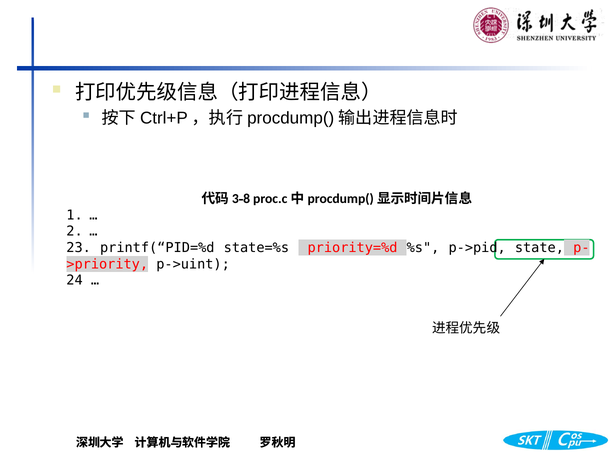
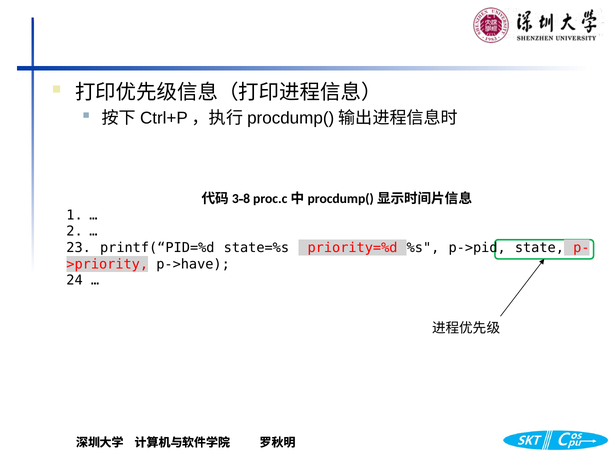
p->uint: p->uint -> p->have (193, 264)
